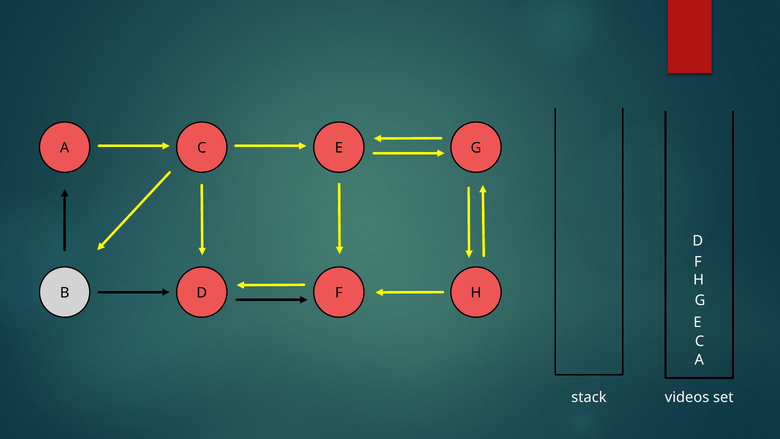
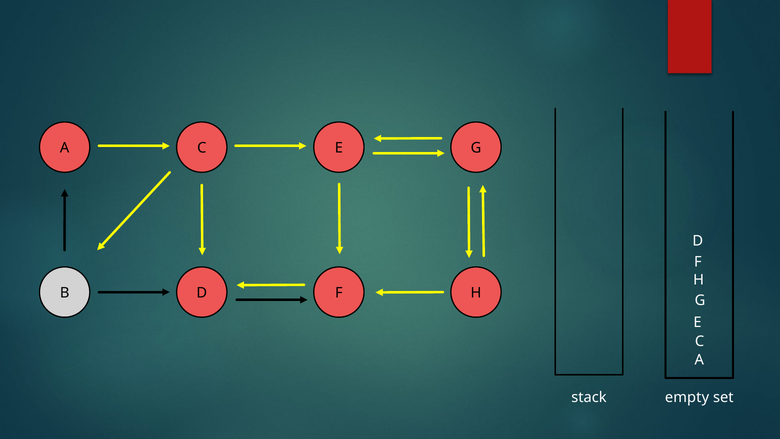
videos: videos -> empty (687, 397)
